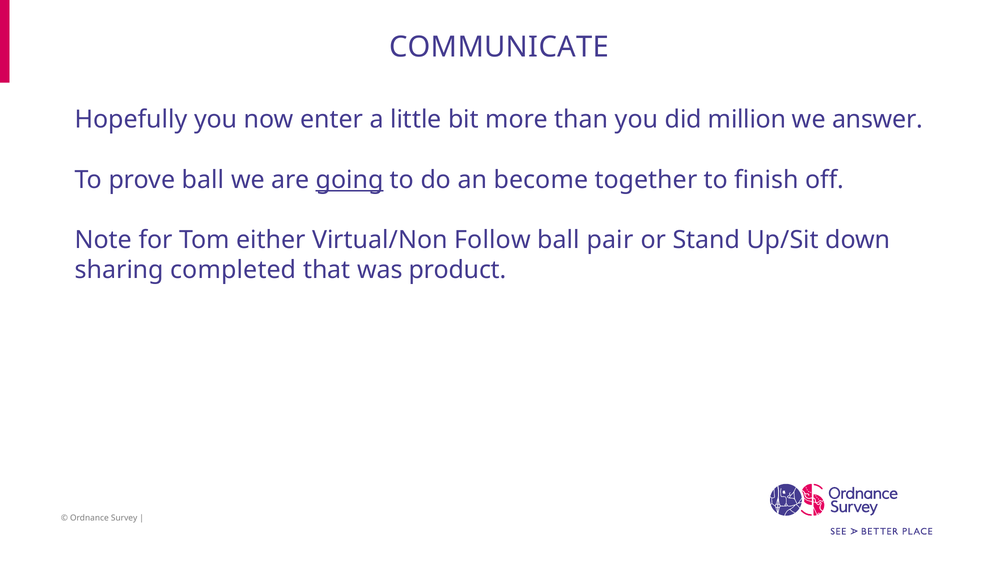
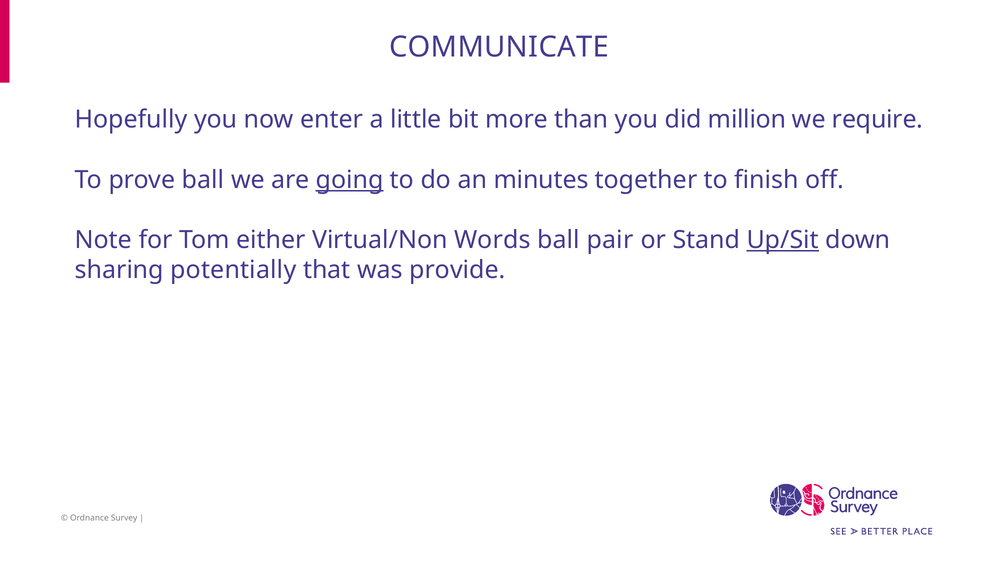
answer: answer -> require (878, 120)
become: become -> minutes (541, 180)
Follow: Follow -> Words (492, 240)
Up/Sit underline: none -> present (783, 240)
completed: completed -> potentially (233, 270)
product: product -> provide (457, 270)
